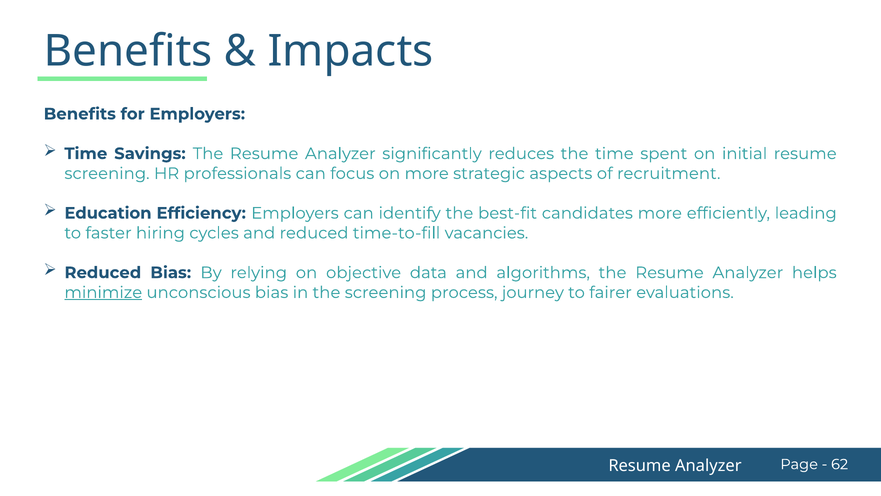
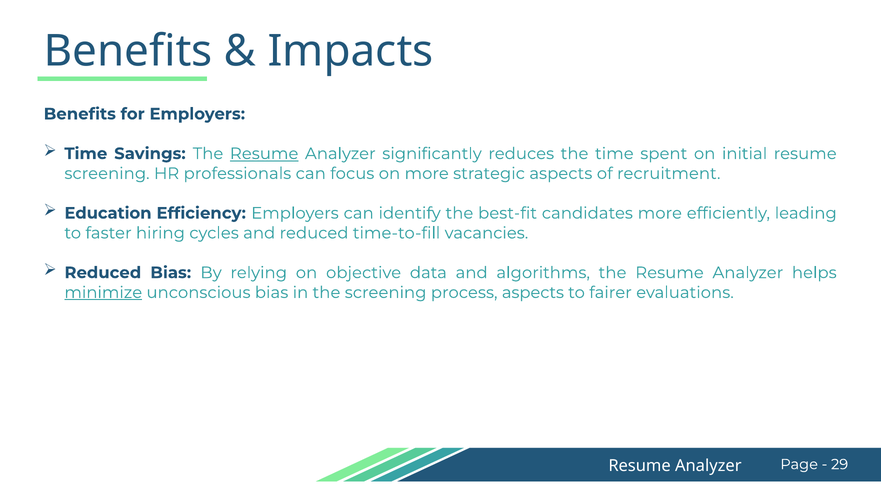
Resume underline: none -> present (264, 154)
process journey: journey -> aspects (533, 292)
62: 62 -> 29 (840, 464)
